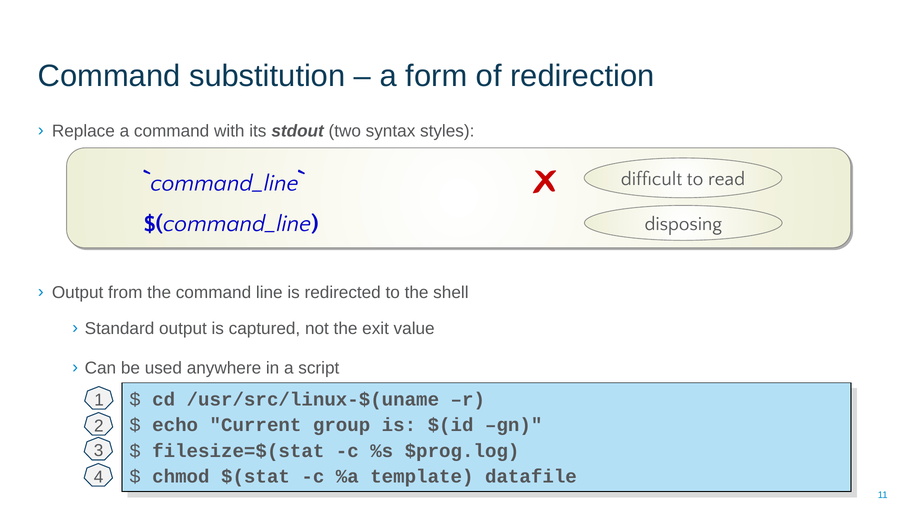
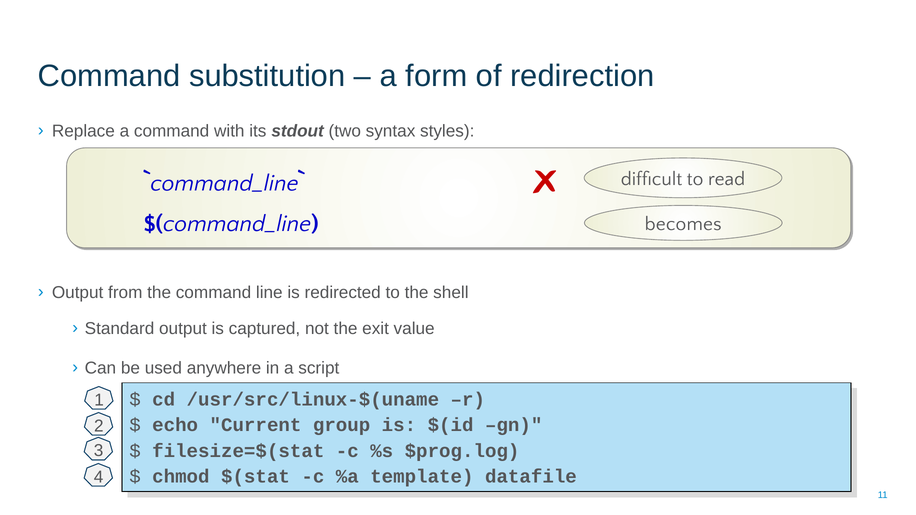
disposing: disposing -> becomes (683, 224)
